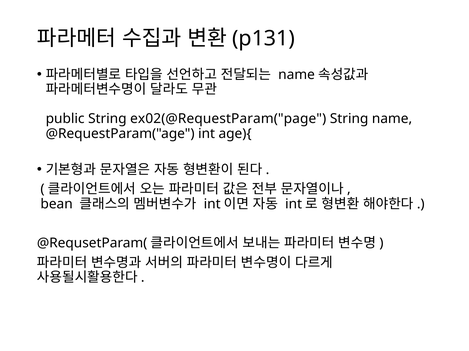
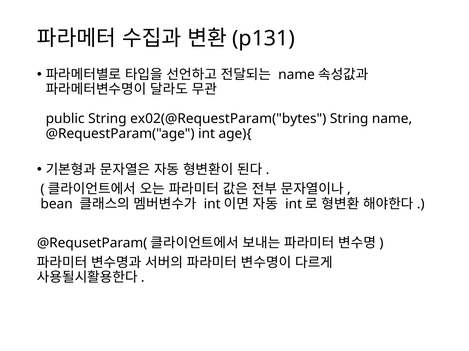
ex02(@RequestParam("page: ex02(@RequestParam("page -> ex02(@RequestParam("bytes (228, 119)
